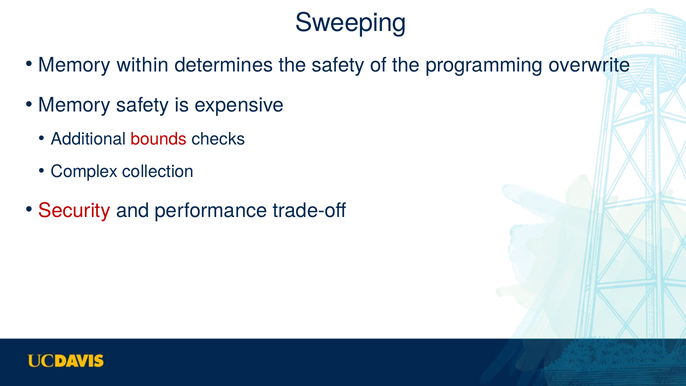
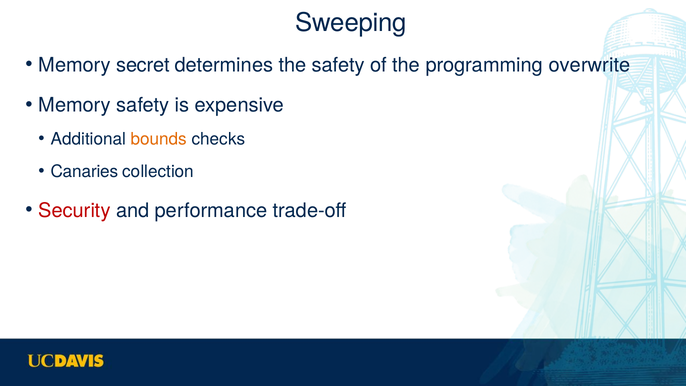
within: within -> secret (143, 65)
bounds colour: red -> orange (159, 139)
Complex: Complex -> Canaries (84, 172)
